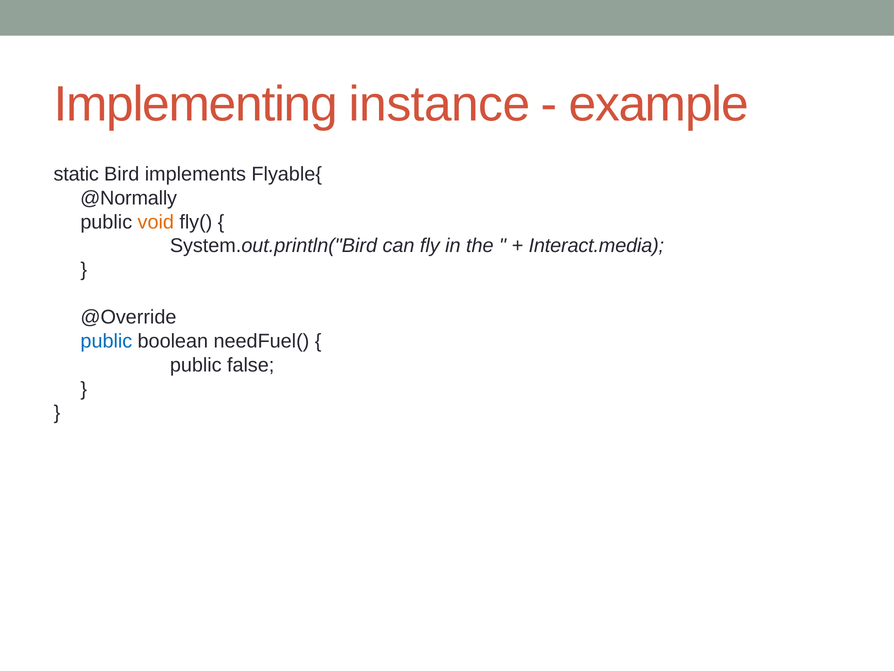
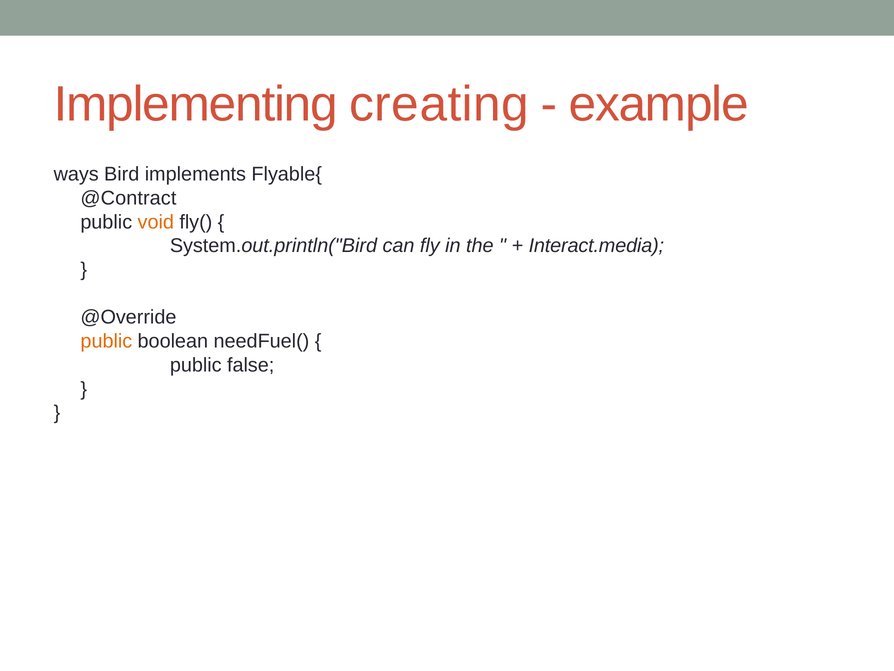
instance: instance -> creating (439, 104)
static: static -> ways (76, 174)
@Normally: @Normally -> @Contract (128, 198)
public colour: blue -> orange (106, 341)
